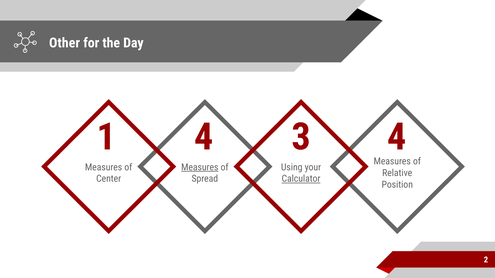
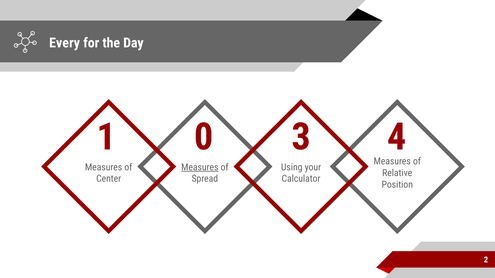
Other: Other -> Every (65, 43)
1 4: 4 -> 0 (204, 137)
Calculator underline: present -> none (301, 179)
